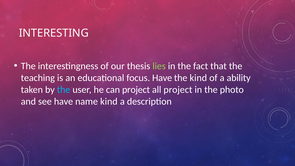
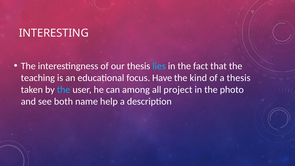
lies colour: light green -> light blue (159, 66)
a ability: ability -> thesis (239, 78)
can project: project -> among (136, 90)
see have: have -> both (63, 101)
name kind: kind -> help (109, 101)
